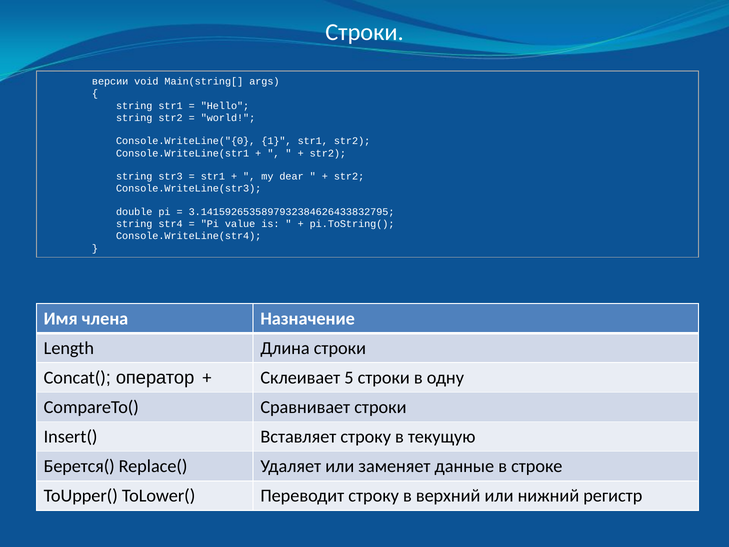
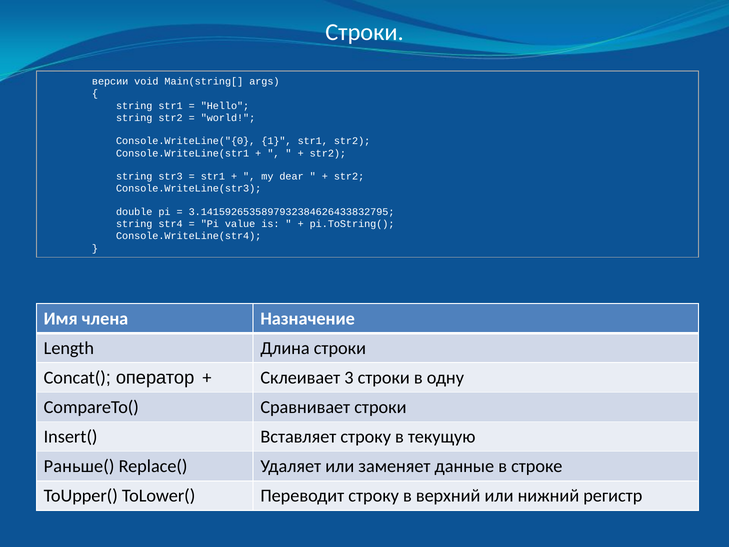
5: 5 -> 3 (349, 377)
Берется(: Берется( -> Раньше( (79, 466)
